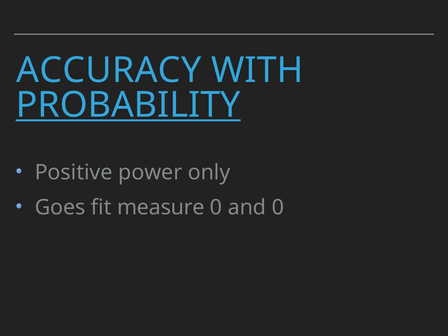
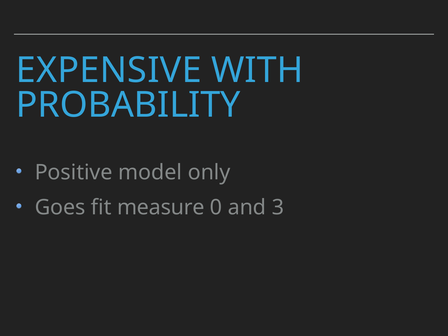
ACCURACY: ACCURACY -> EXPENSIVE (109, 70)
PROBABILITY underline: present -> none (128, 105)
power: power -> model (150, 172)
and 0: 0 -> 3 (278, 207)
